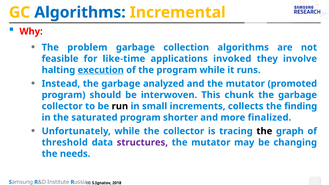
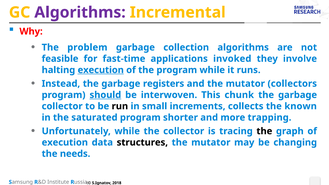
Algorithms colour: blue -> purple (80, 12)
like-time: like-time -> fast-time (124, 59)
analyzed: analyzed -> registers (164, 84)
promoted: promoted -> collectors (292, 84)
should underline: none -> present (105, 95)
finding: finding -> known (301, 106)
finalized: finalized -> trapping (270, 118)
threshold: threshold -> execution (65, 142)
structures colour: purple -> black (142, 142)
